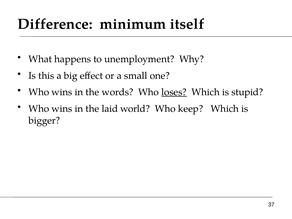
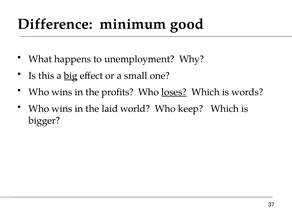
itself: itself -> good (187, 24)
big underline: none -> present (71, 76)
words: words -> profits (118, 92)
stupid: stupid -> words (247, 92)
